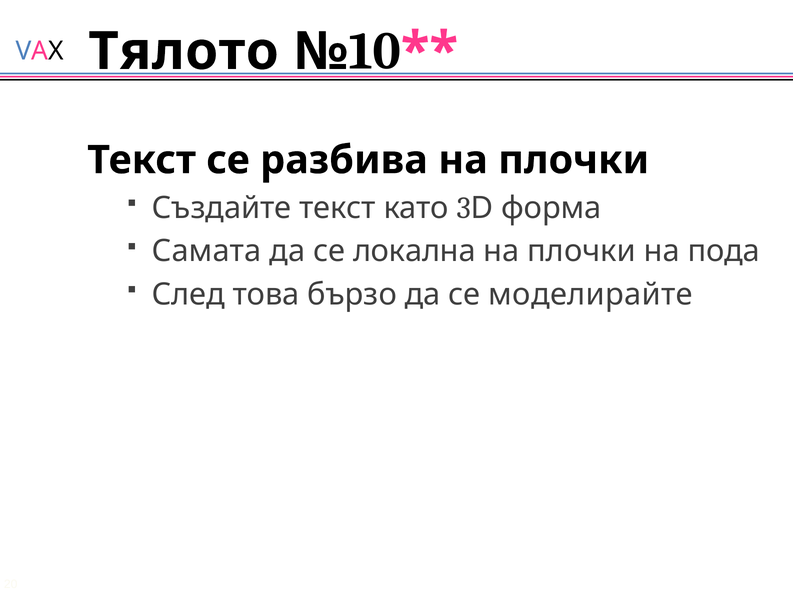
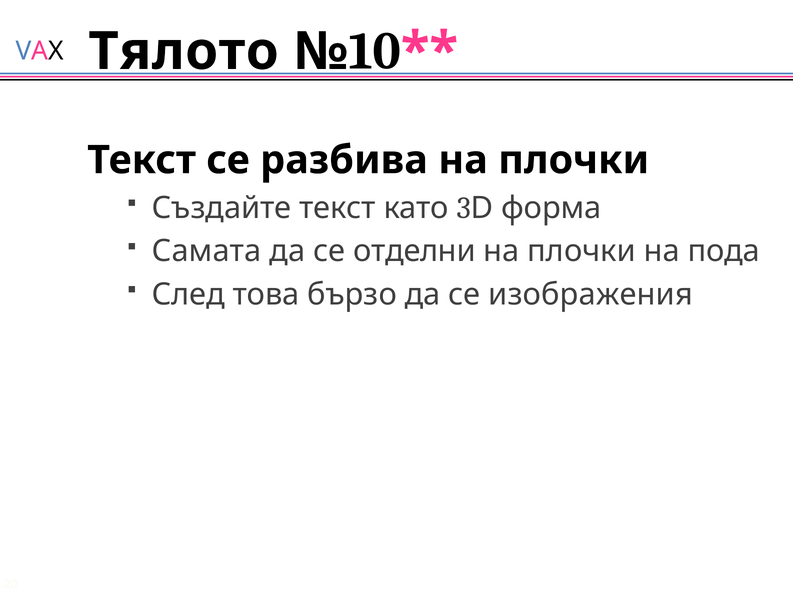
локална: локална -> отделни (414, 251)
моделирайте: моделирайте -> изображения (591, 294)
